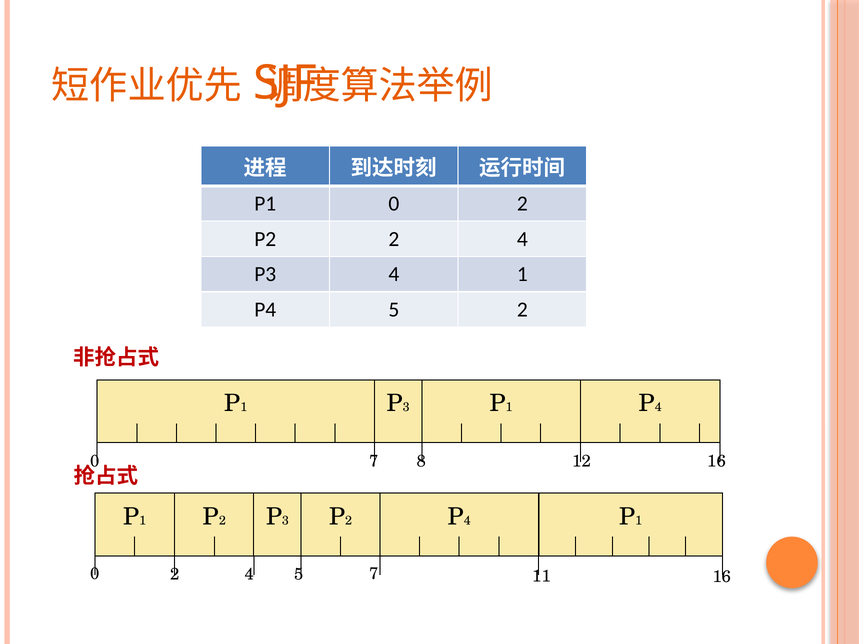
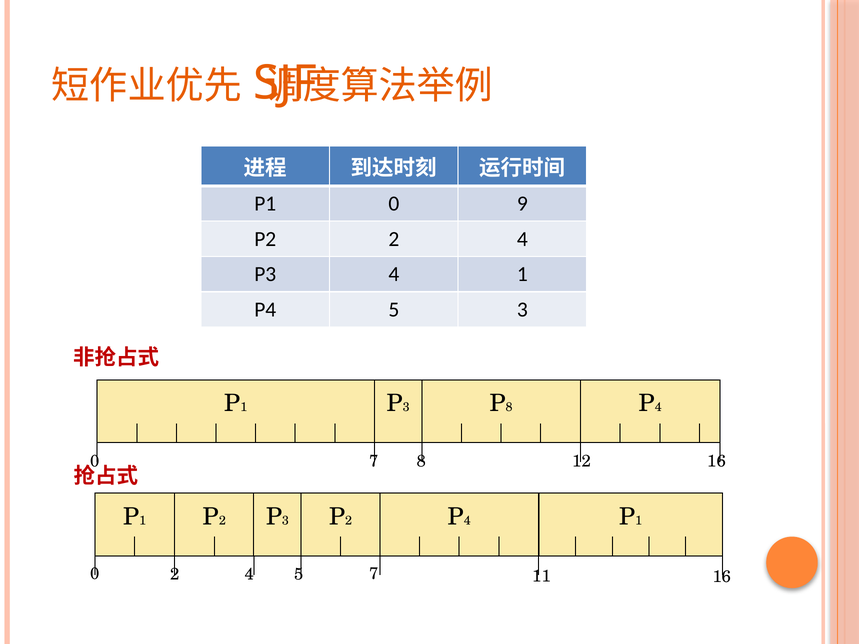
0 2: 2 -> 9 (522, 204)
5 2: 2 -> 3 (522, 310)
1: 1 -> 8 (509, 407)
